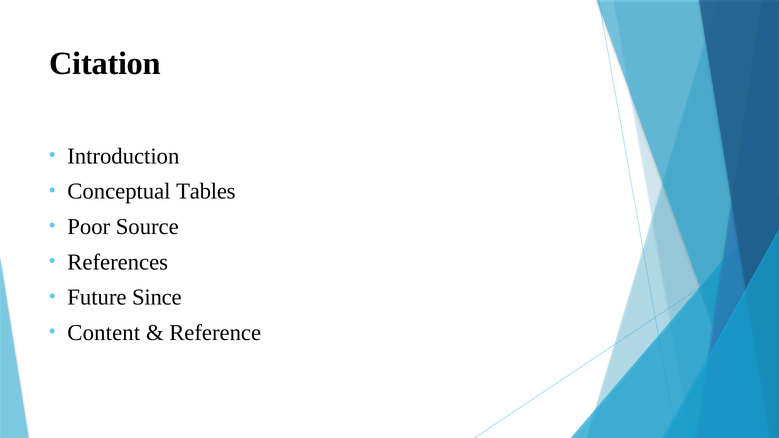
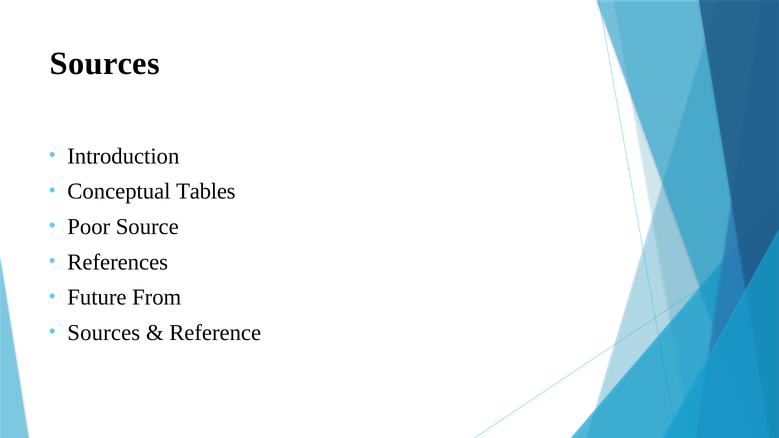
Citation: Citation -> Sources (105, 64)
Since: Since -> From (157, 297)
Content: Content -> Sources (104, 333)
